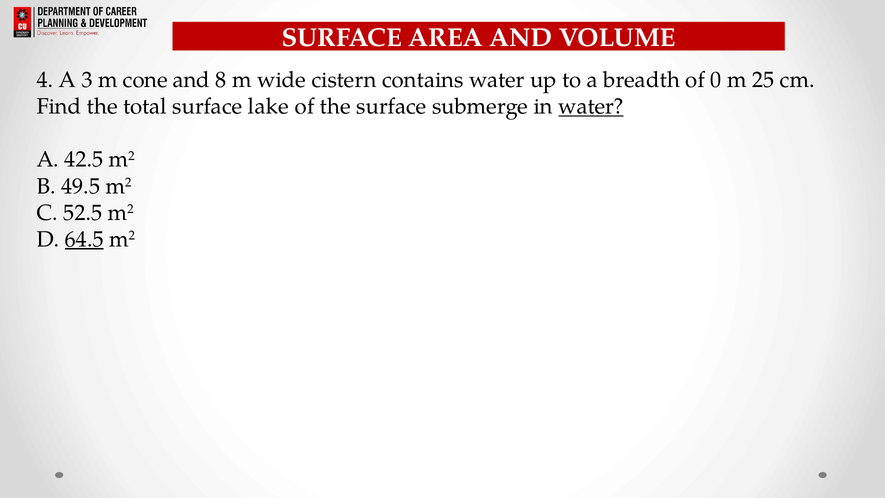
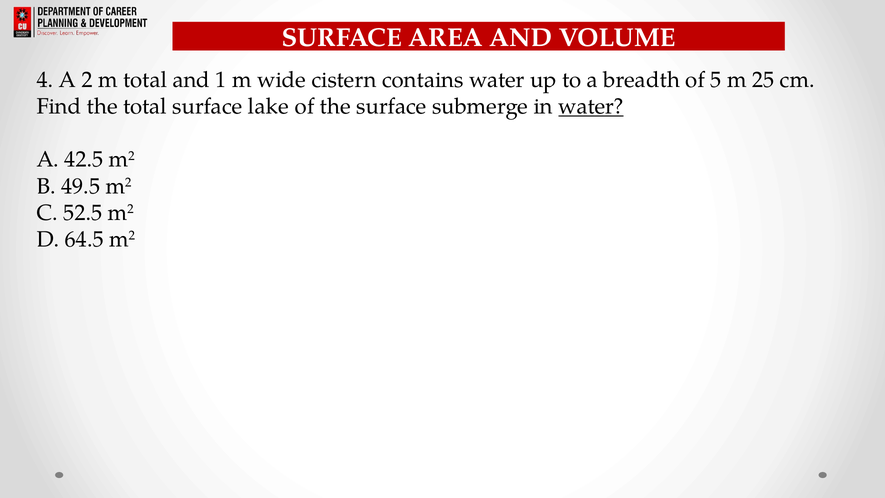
3: 3 -> 2 (87, 80)
m cone: cone -> total (145, 80)
8: 8 -> 1 (221, 80)
0: 0 -> 5 (716, 80)
64.5 underline: present -> none (84, 239)
